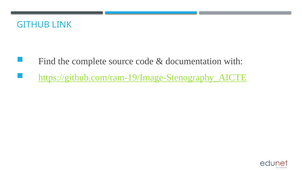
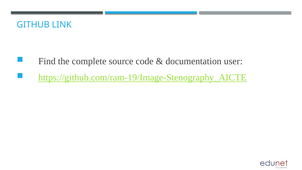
with: with -> user (233, 61)
